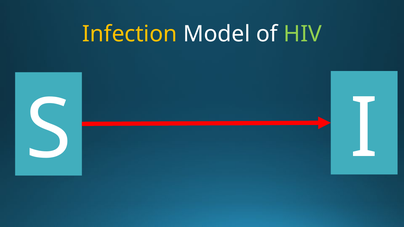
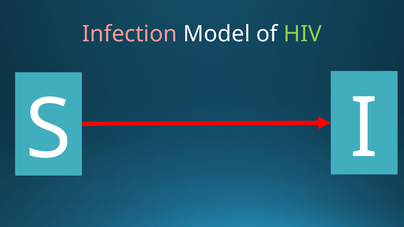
Infection colour: yellow -> pink (130, 34)
